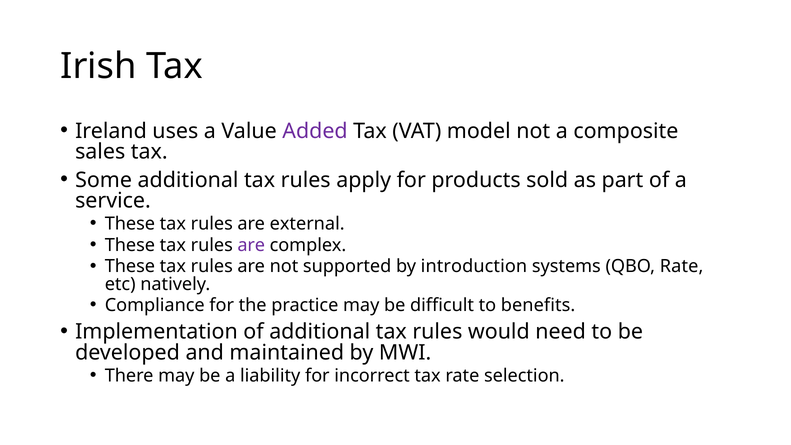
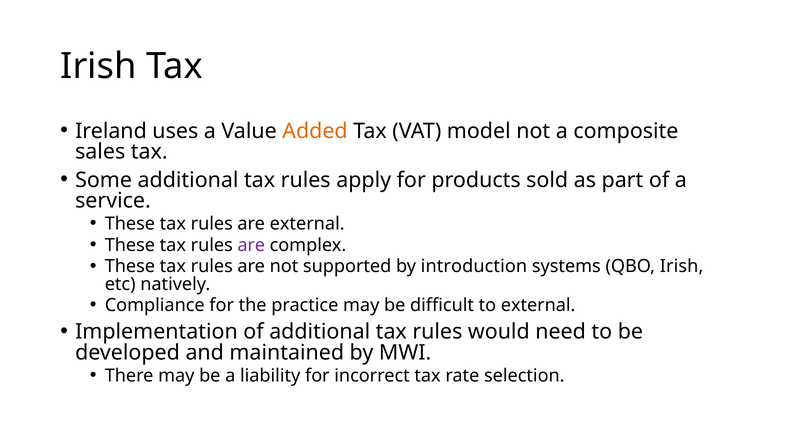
Added colour: purple -> orange (315, 131)
QBO Rate: Rate -> Irish (682, 266)
to benefits: benefits -> external (538, 305)
